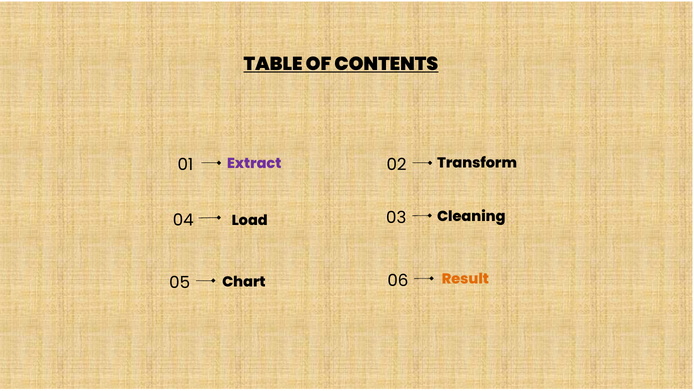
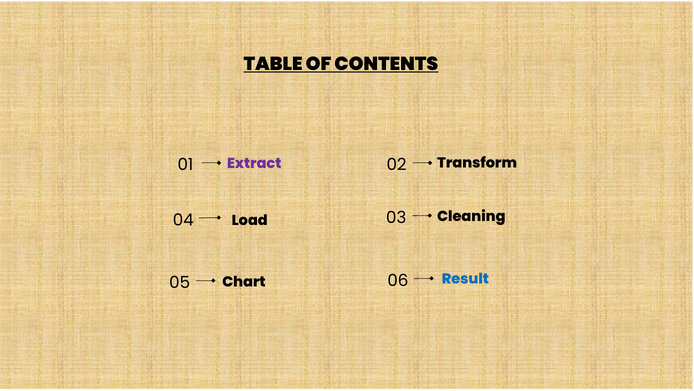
Result colour: orange -> blue (465, 278)
